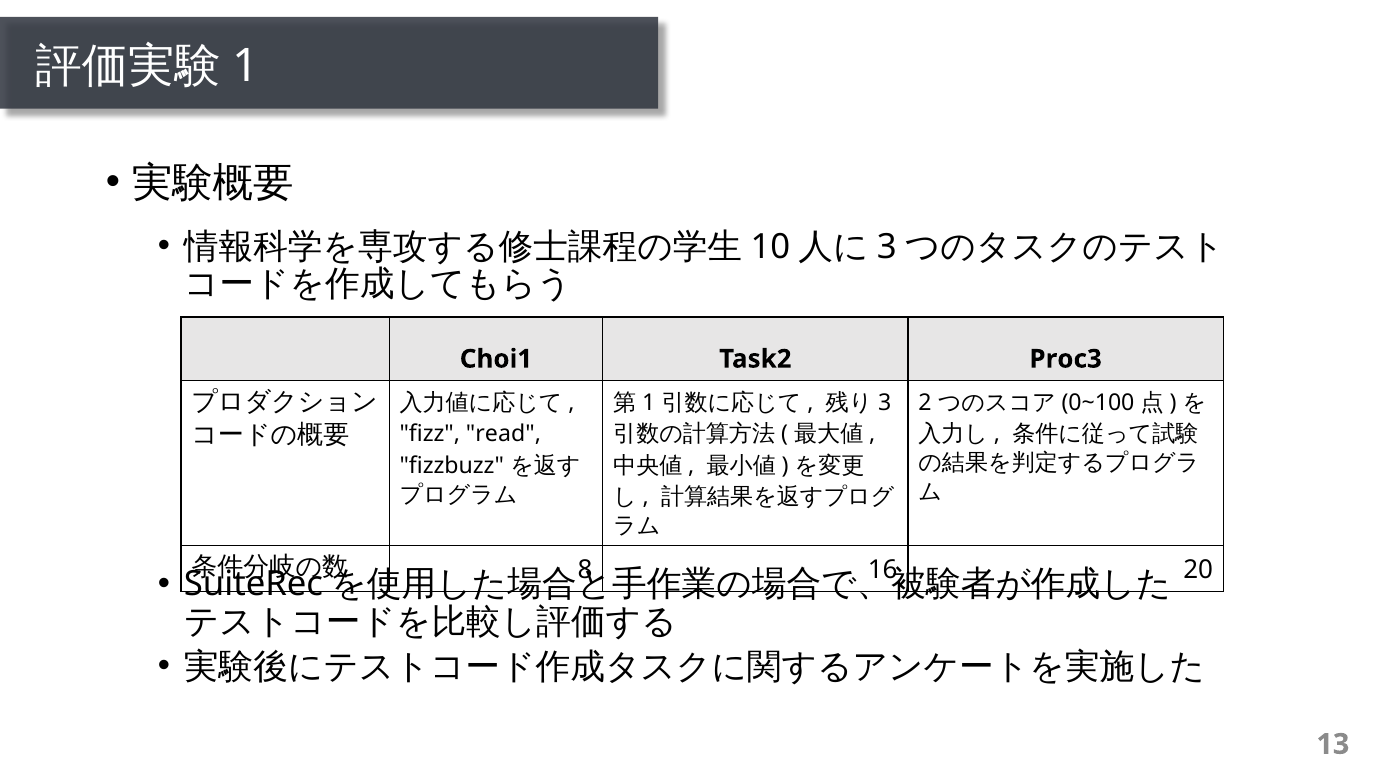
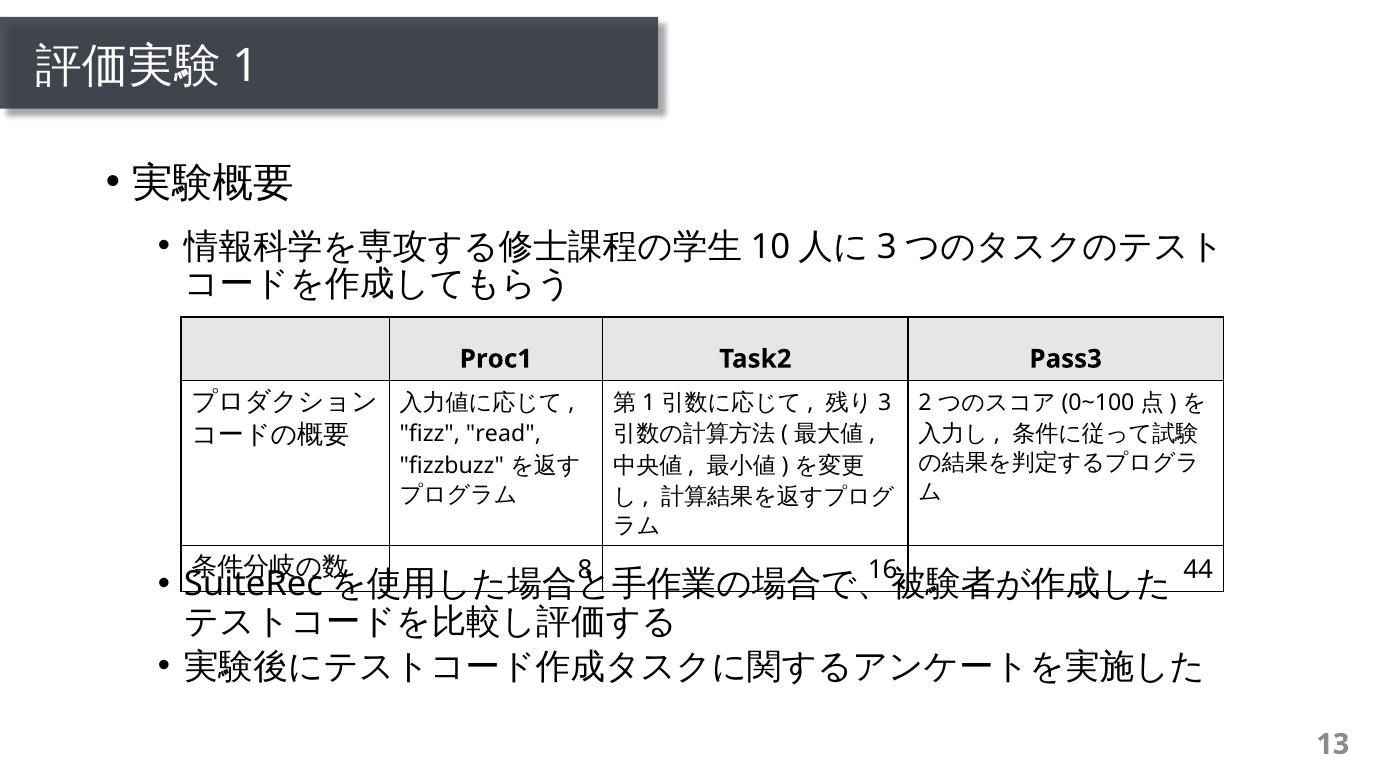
Choi1: Choi1 -> Proc1 (496, 359)
Proc3: Proc3 -> Pass3 (1066, 359)
20: 20 -> 44 (1198, 570)
